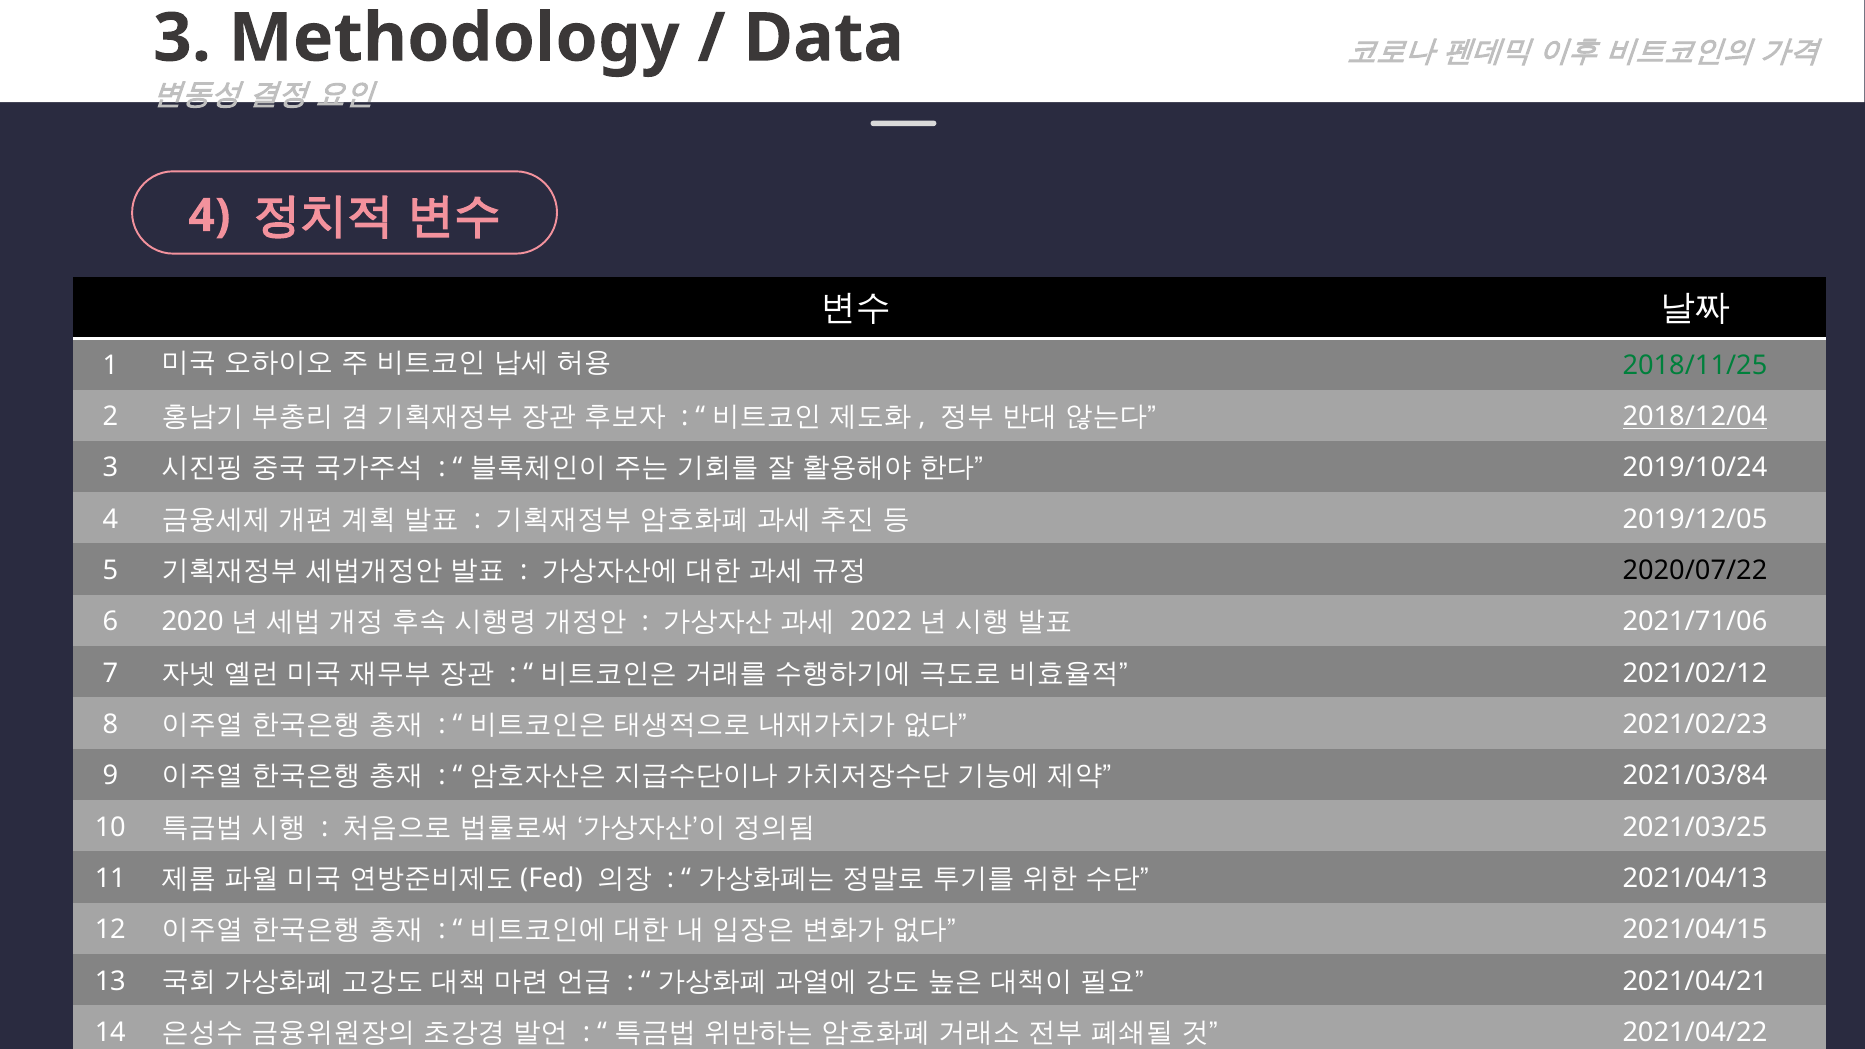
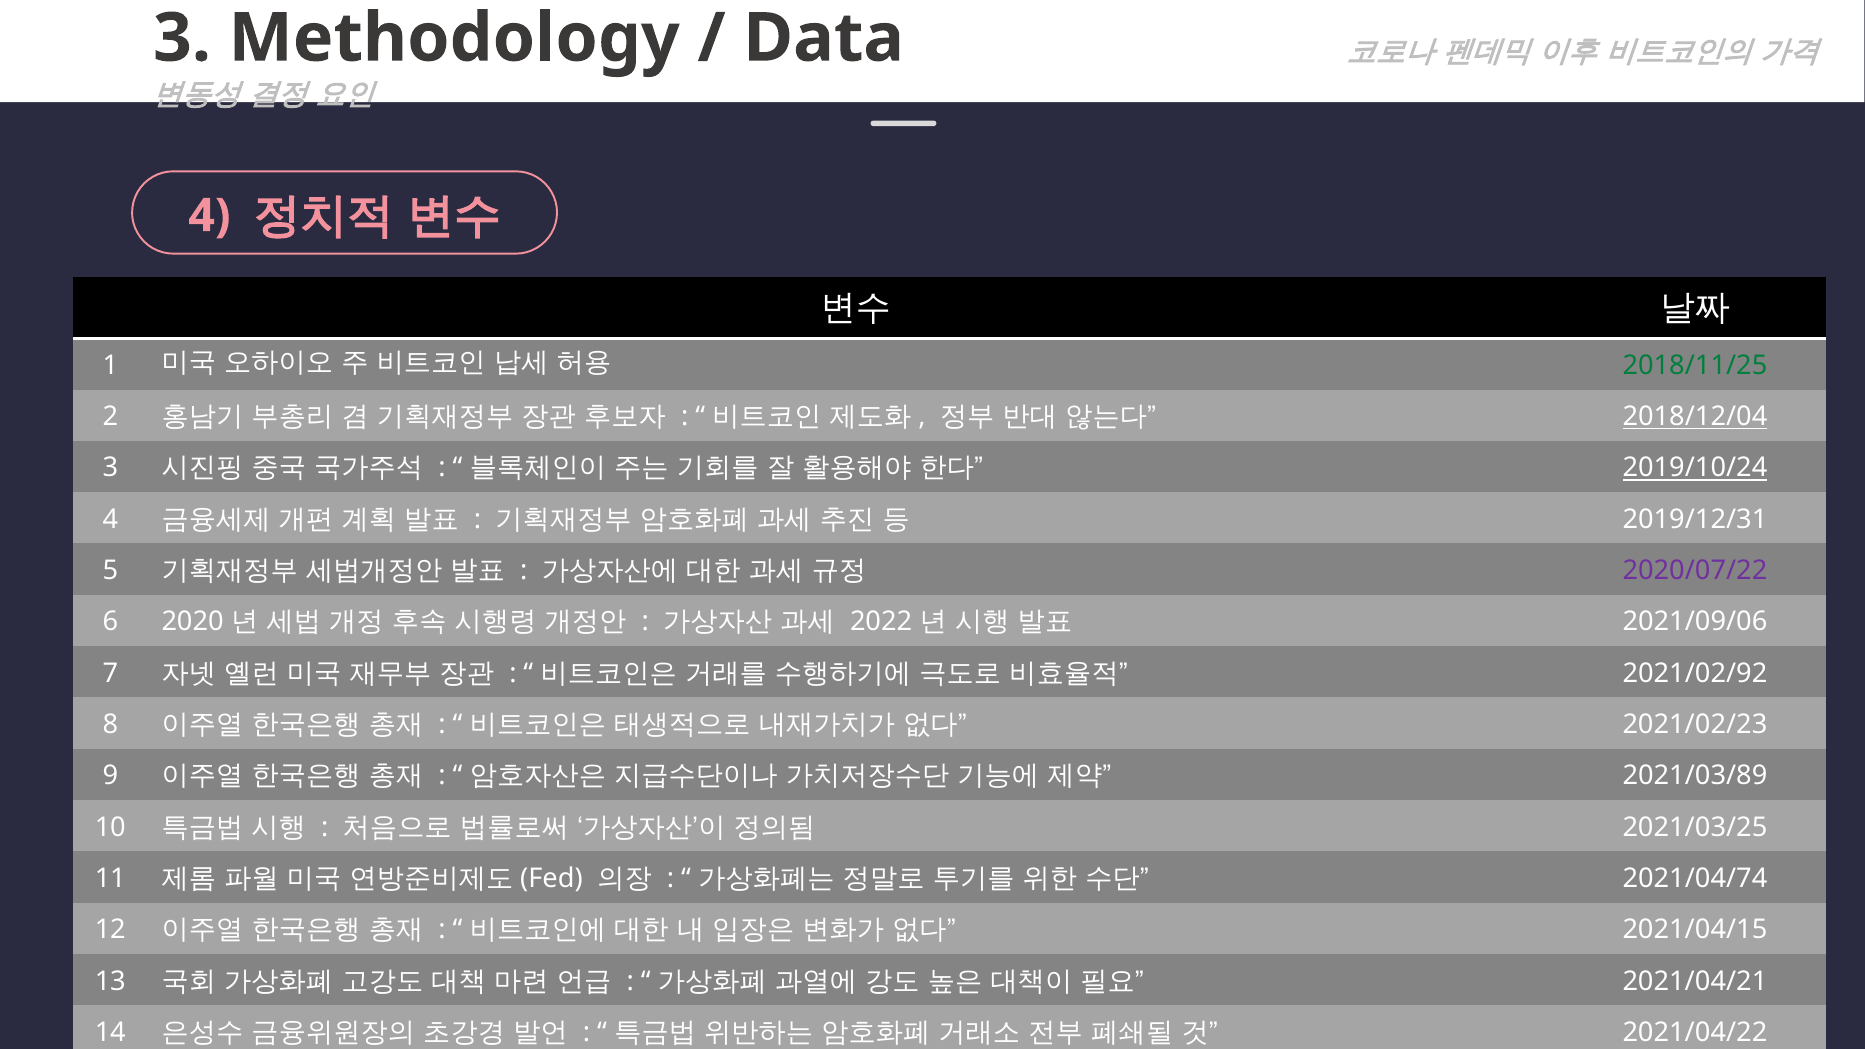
2019/10/24 underline: none -> present (1695, 468)
2019/12/05: 2019/12/05 -> 2019/12/31 (1695, 519)
2020/07/22 colour: black -> purple (1695, 571)
2021/71/06: 2021/71/06 -> 2021/09/06 (1695, 622)
2021/02/12: 2021/02/12 -> 2021/02/92 (1695, 673)
2021/03/84: 2021/03/84 -> 2021/03/89 (1695, 776)
2021/04/13: 2021/04/13 -> 2021/04/74 (1695, 879)
